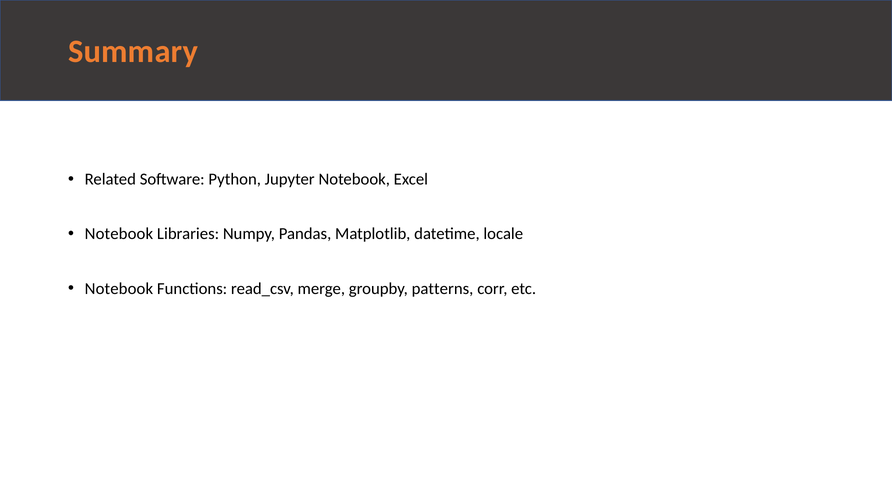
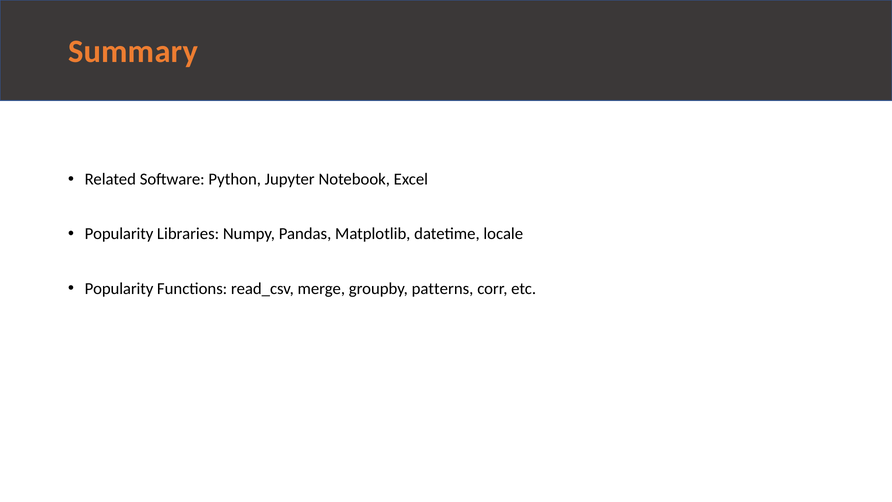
Notebook: Notebook -> Popularity (119, 234)
Notebook: Notebook -> Popularity (119, 288)
